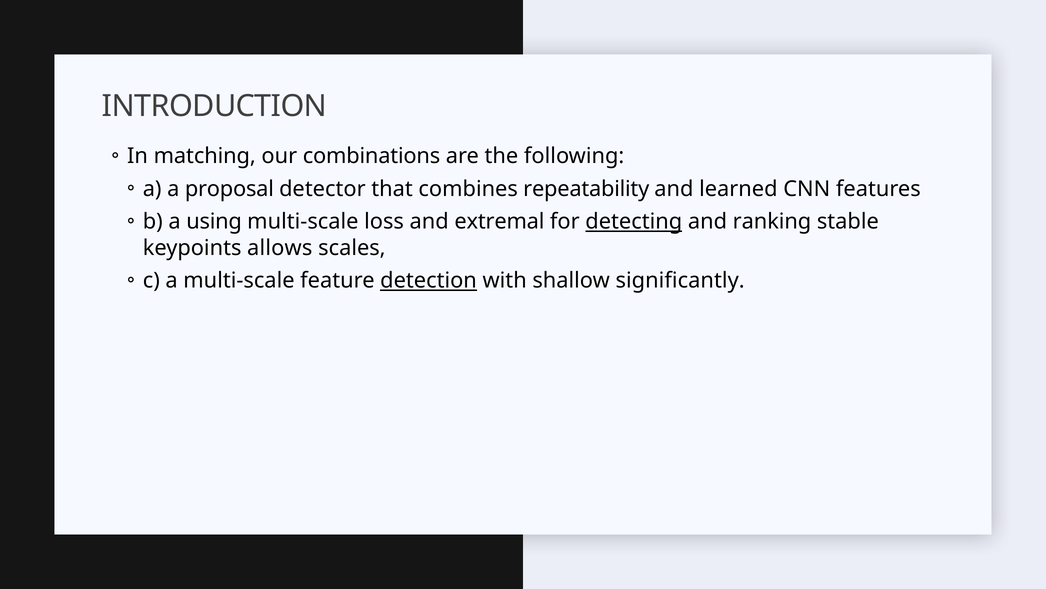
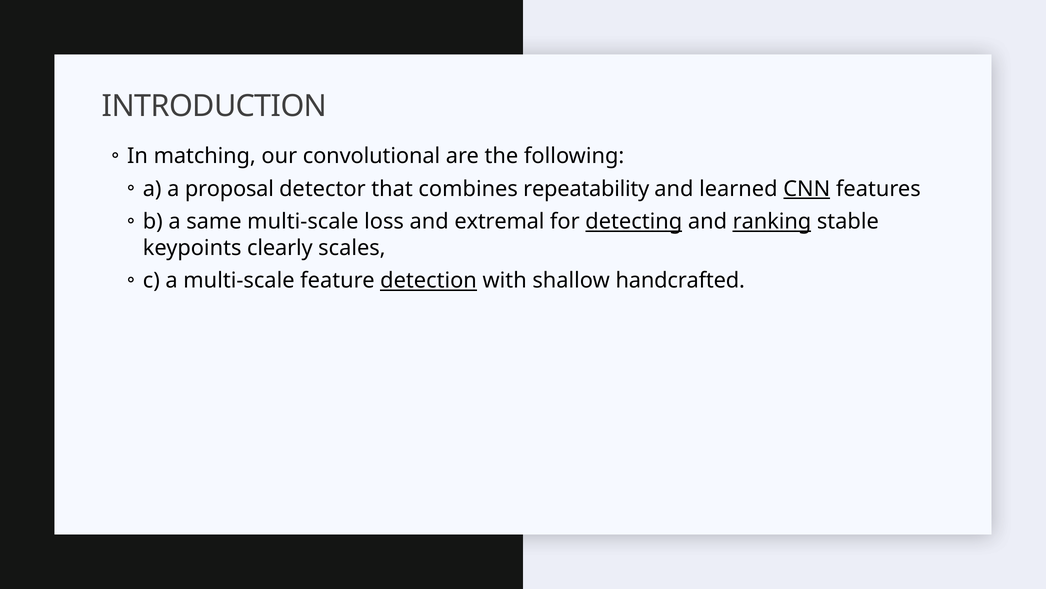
combinations: combinations -> convolutional (371, 156)
CNN underline: none -> present (807, 189)
using: using -> same (214, 222)
ranking underline: none -> present (772, 222)
allows: allows -> clearly (280, 248)
significantly: significantly -> handcrafted (680, 280)
